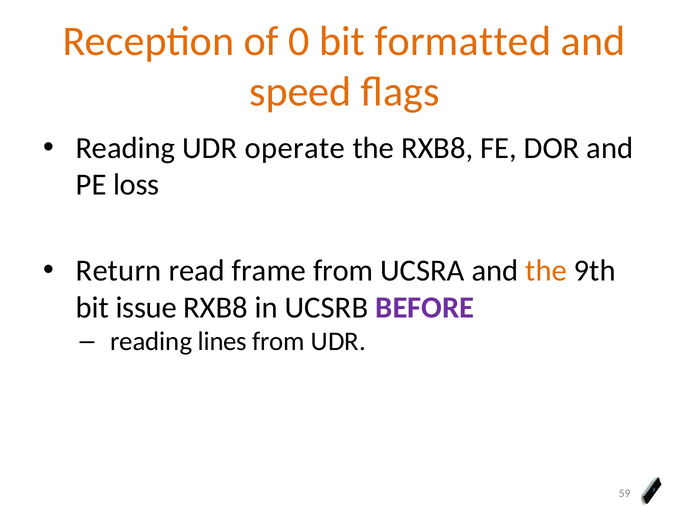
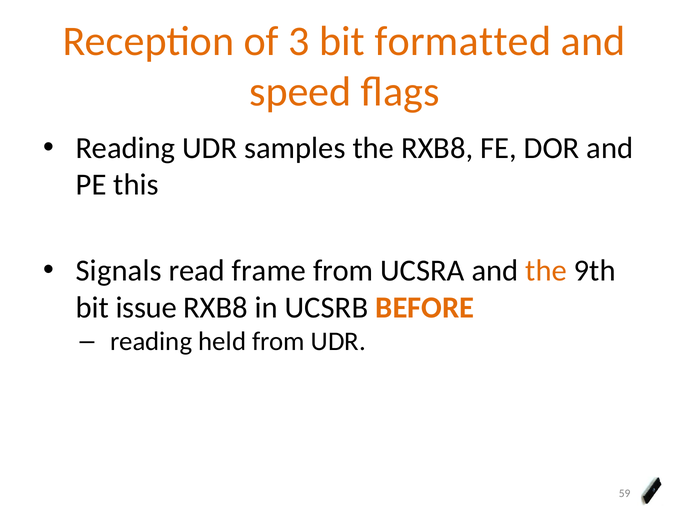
0: 0 -> 3 (299, 41)
operate: operate -> samples (295, 148)
loss: loss -> this (136, 185)
Return: Return -> Signals (119, 271)
BEFORE colour: purple -> orange (425, 307)
lines: lines -> held (222, 341)
